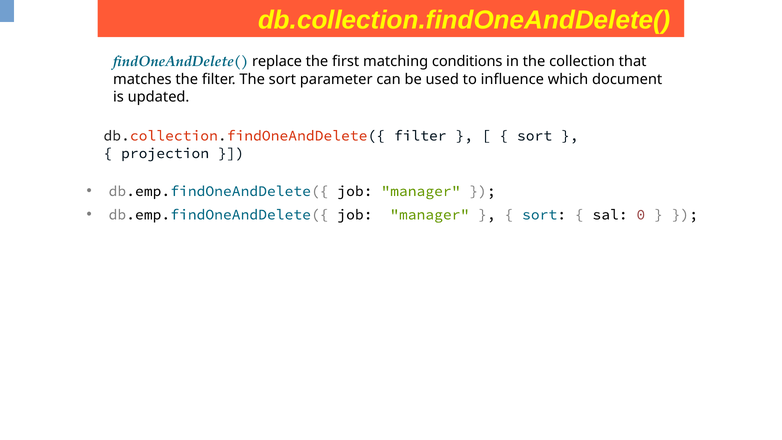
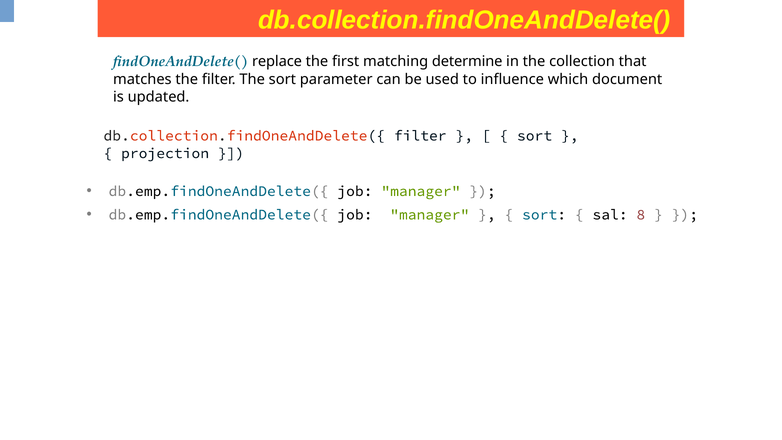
conditions: conditions -> determine (467, 62)
0: 0 -> 8 (641, 215)
